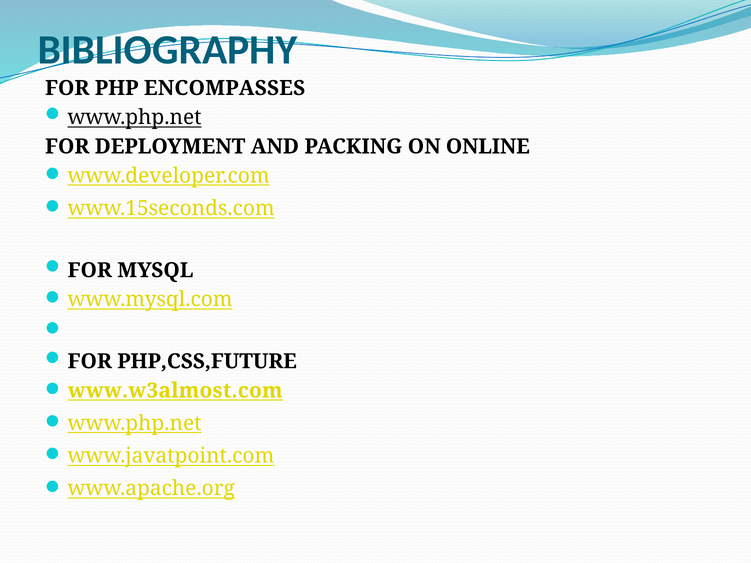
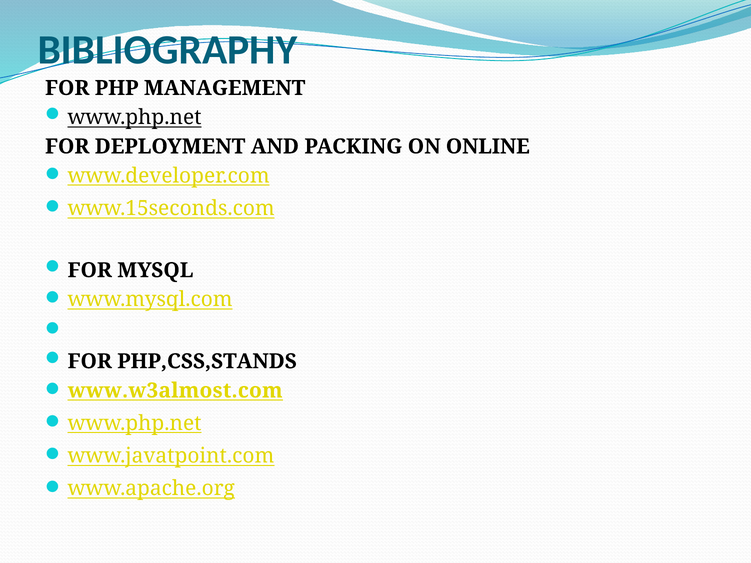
ENCOMPASSES: ENCOMPASSES -> MANAGEMENT (225, 88)
PHP,CSS,FUTURE: PHP,CSS,FUTURE -> PHP,CSS,STANDS (207, 362)
